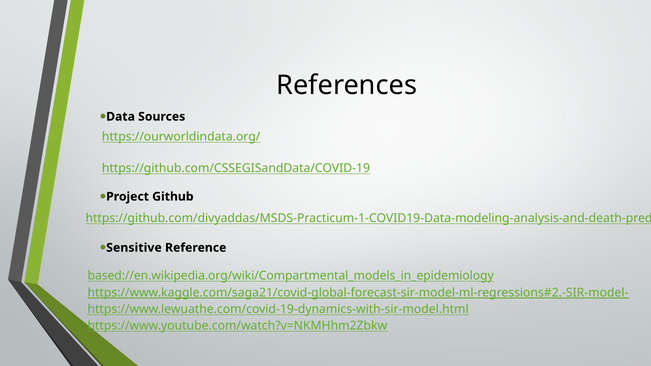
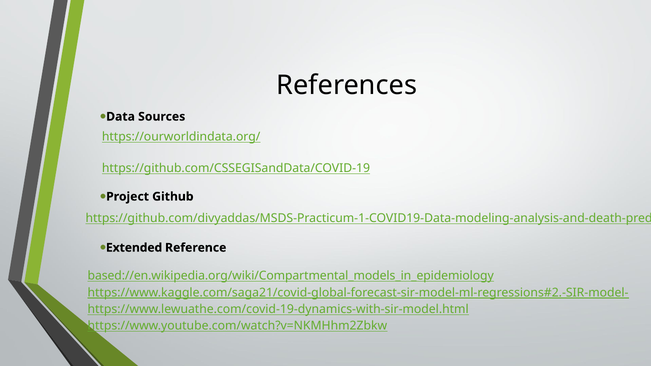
Sensitive: Sensitive -> Extended (134, 248)
